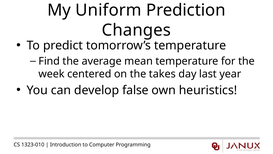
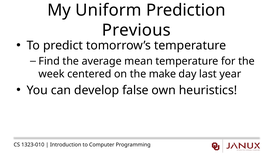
Changes: Changes -> Previous (136, 30)
takes: takes -> make (162, 74)
